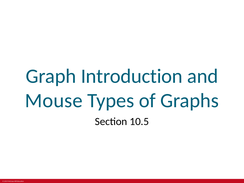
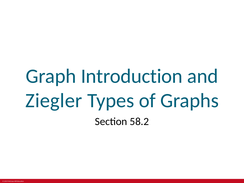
Mouse: Mouse -> Ziegler (54, 101)
10.5: 10.5 -> 58.2 (139, 122)
